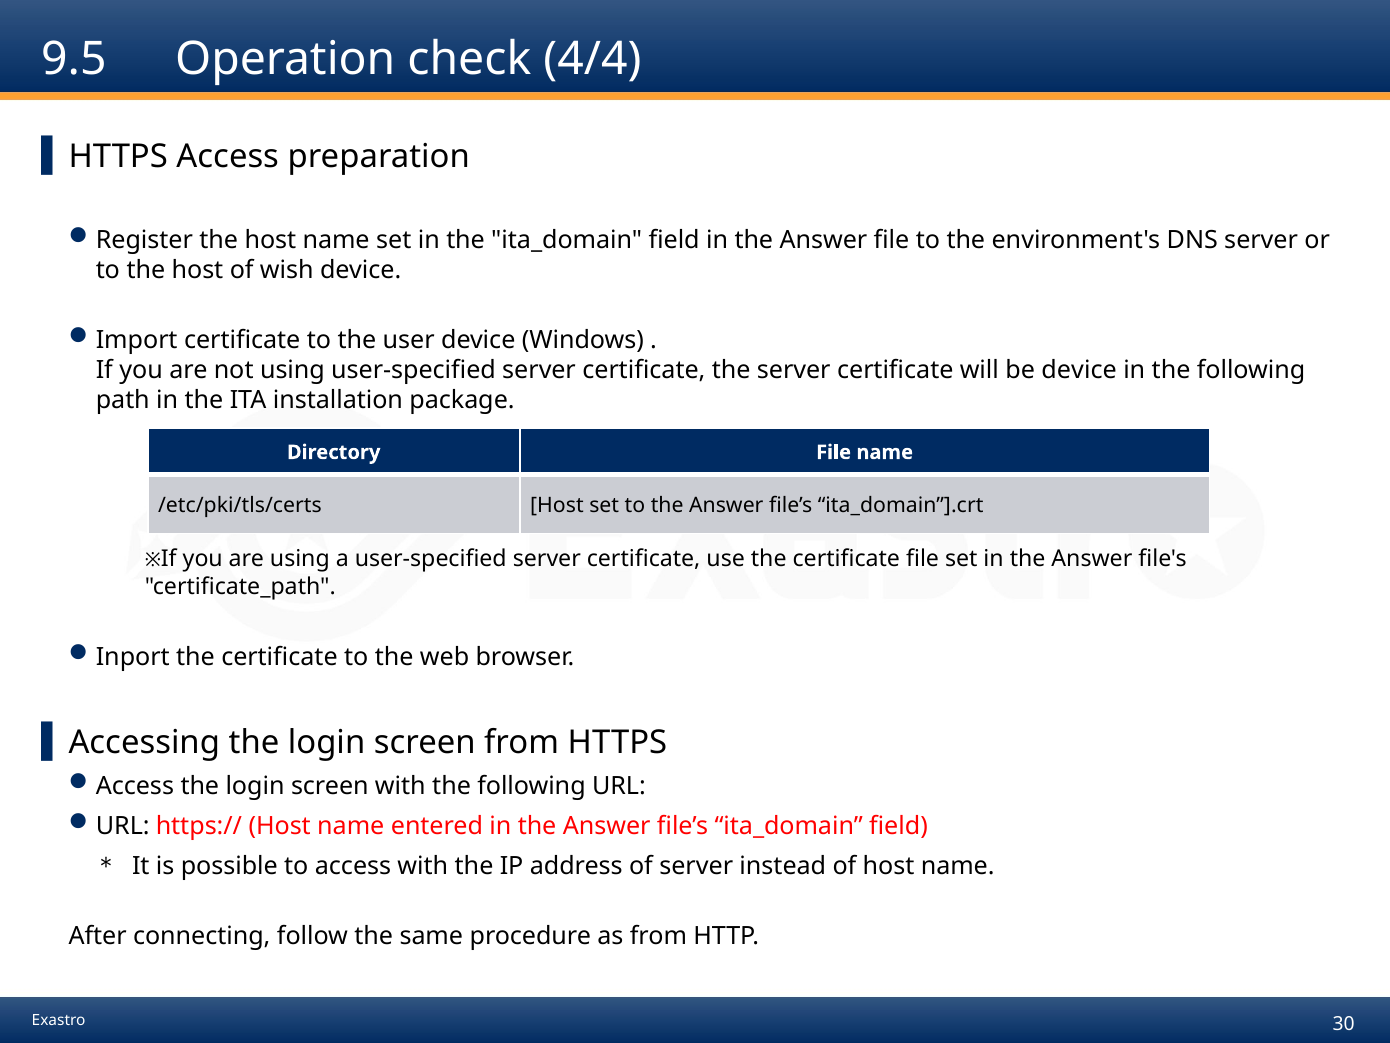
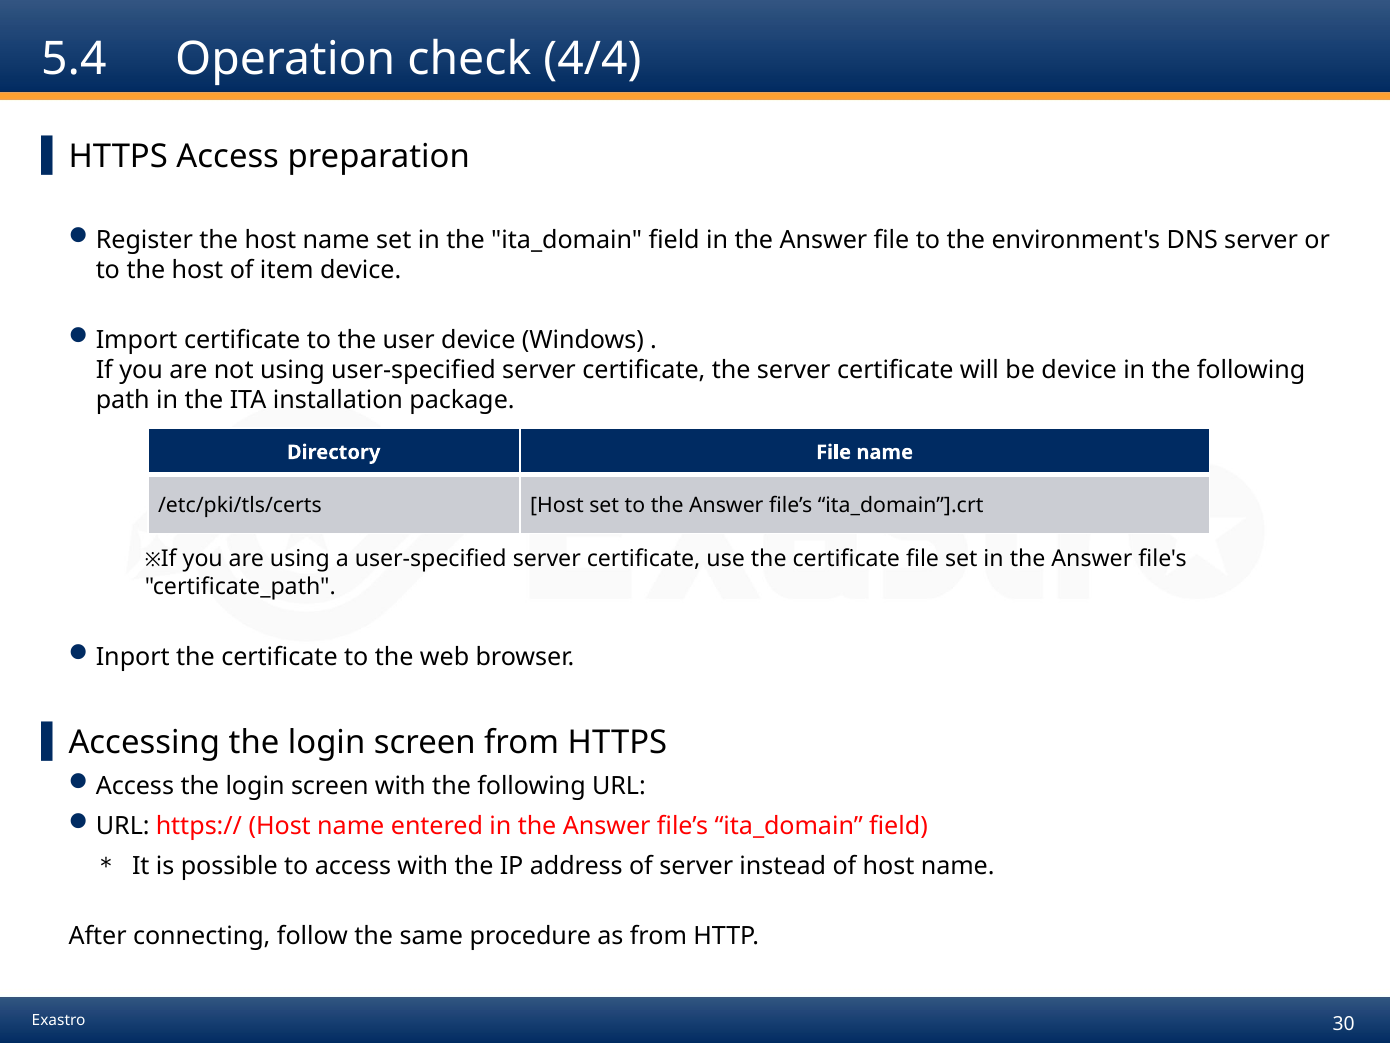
9.5: 9.5 -> 5.4 (74, 59)
wish: wish -> item (287, 270)
